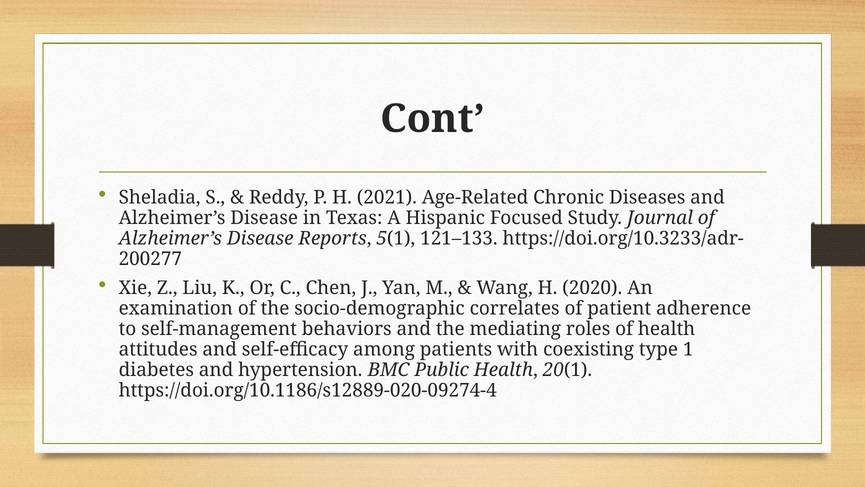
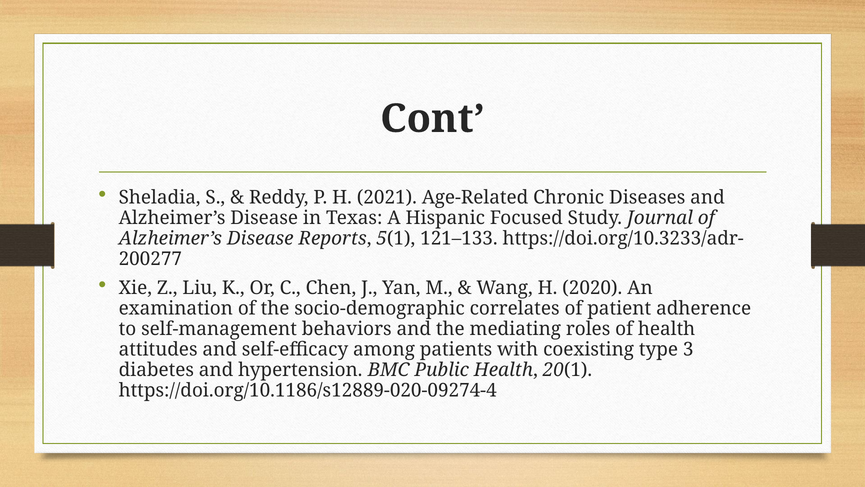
1: 1 -> 3 (688, 349)
